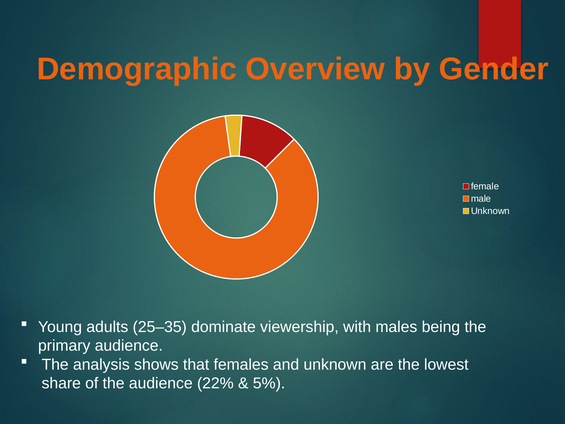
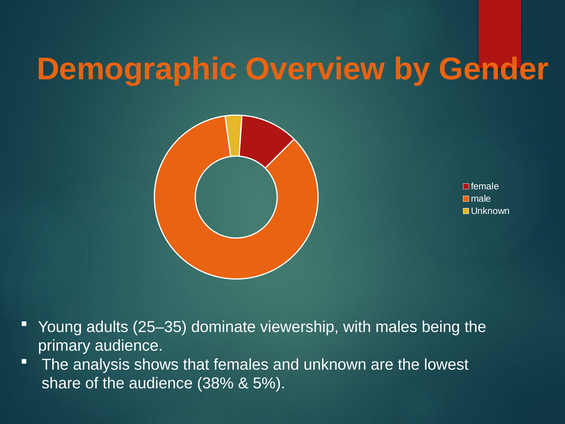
22%: 22% -> 38% (215, 383)
